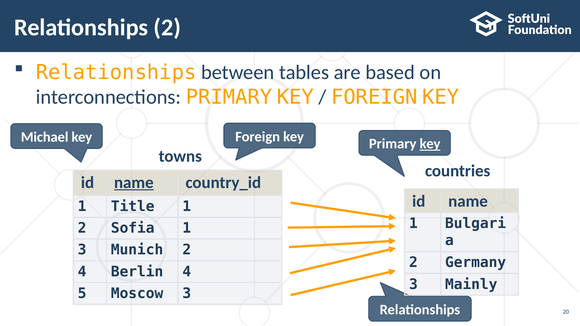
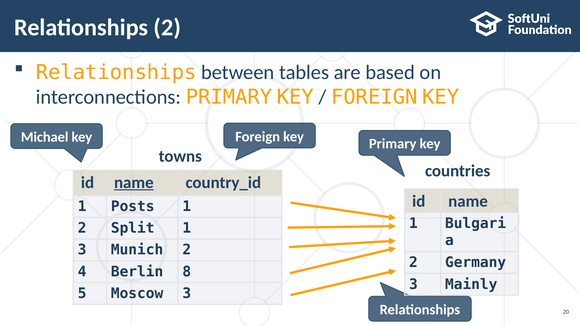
key underline: present -> none (430, 144)
Title: Title -> Posts (133, 207)
Sofia: Sofia -> Split (133, 228)
Berlin 4: 4 -> 8 (187, 272)
